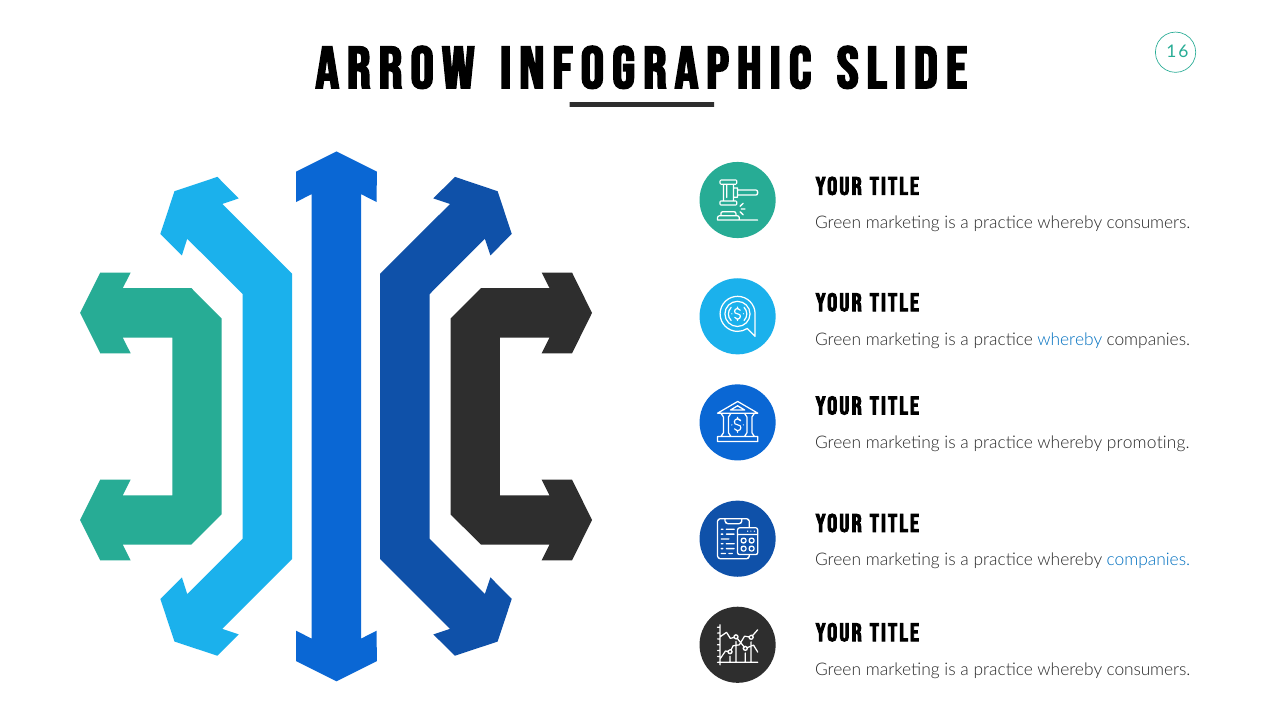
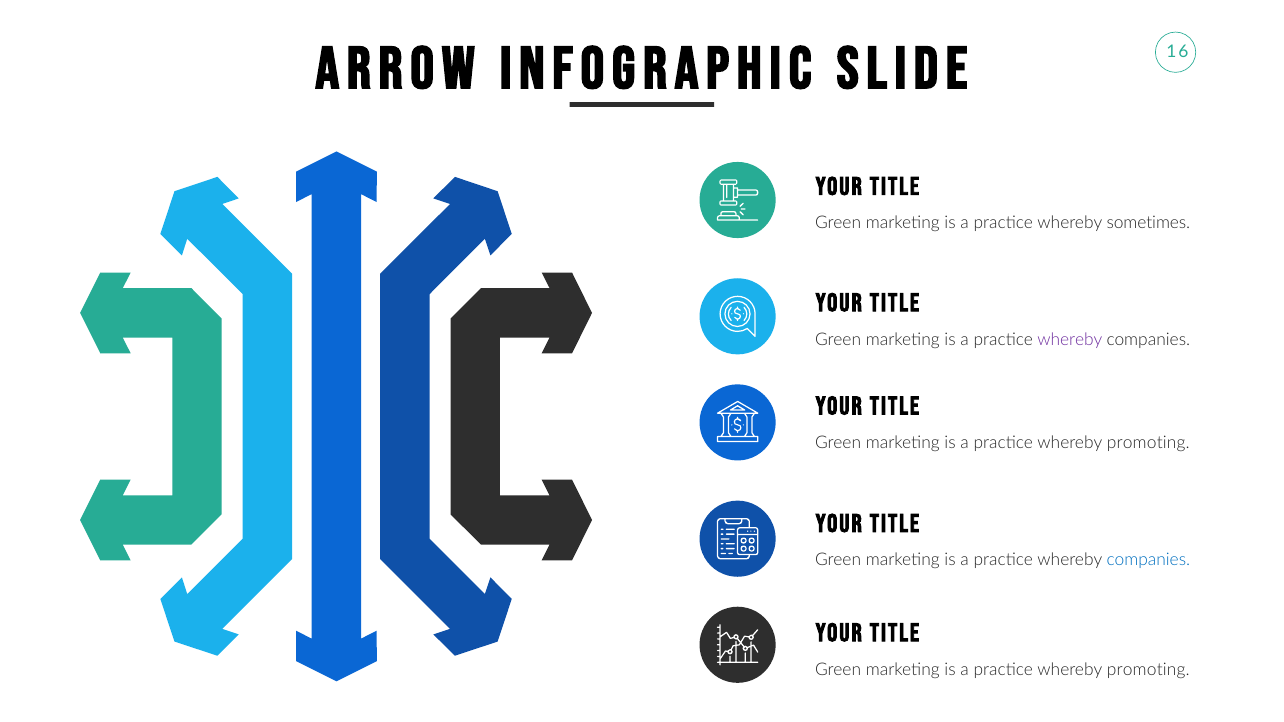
consumers: consumers -> sometimes (1148, 223)
whereby colour: blue -> purple (1070, 340)
consumers: consumers -> promoting (1148, 670)
